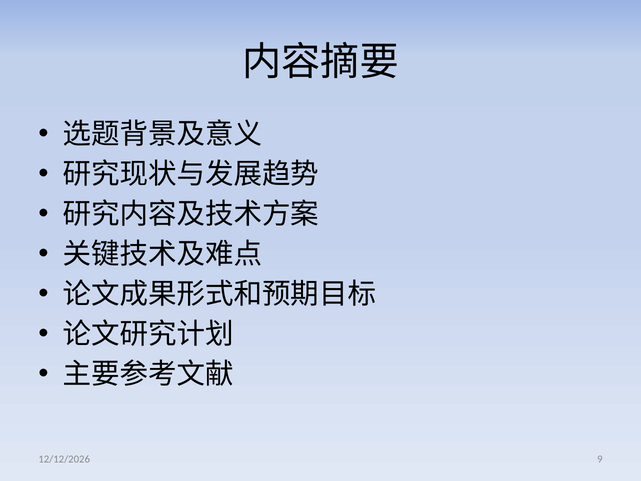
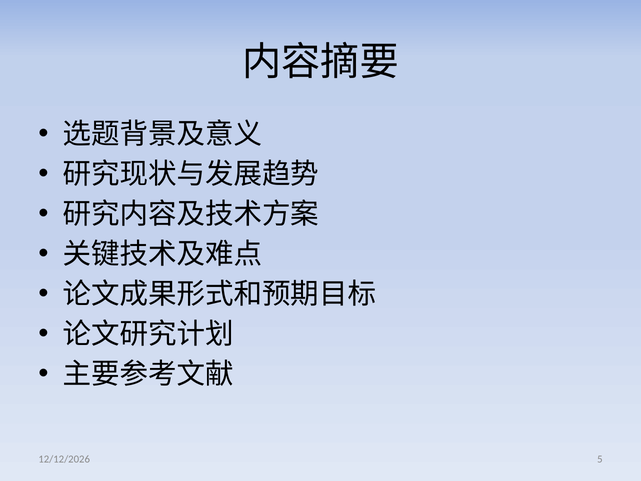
9: 9 -> 5 (600, 459)
